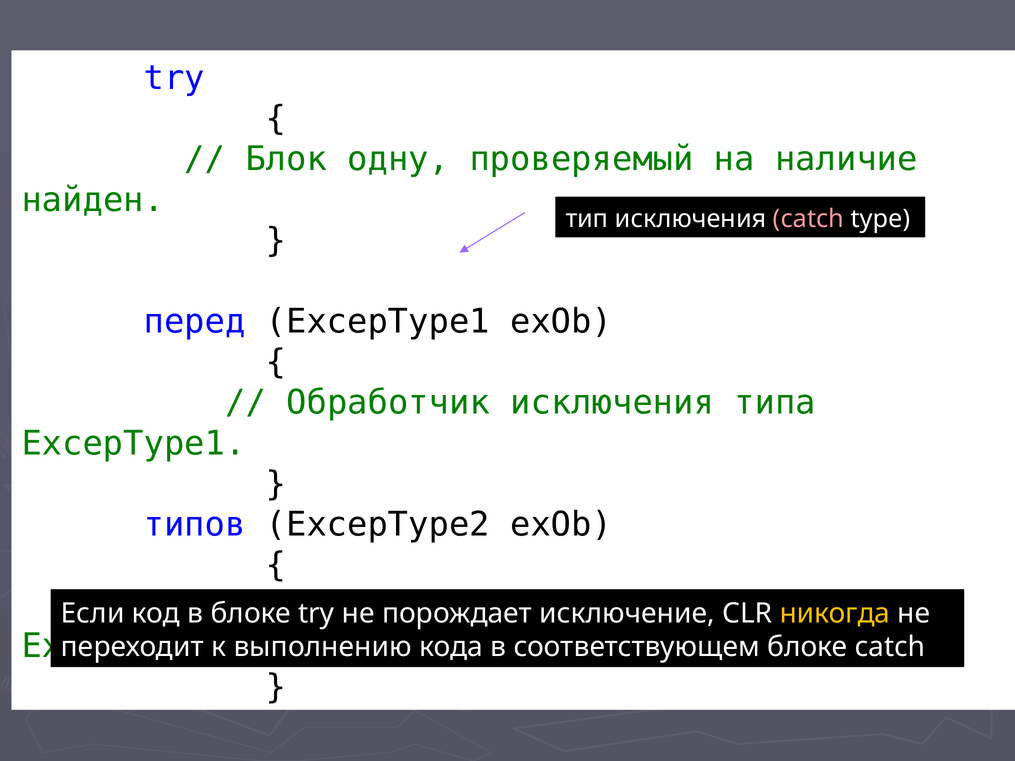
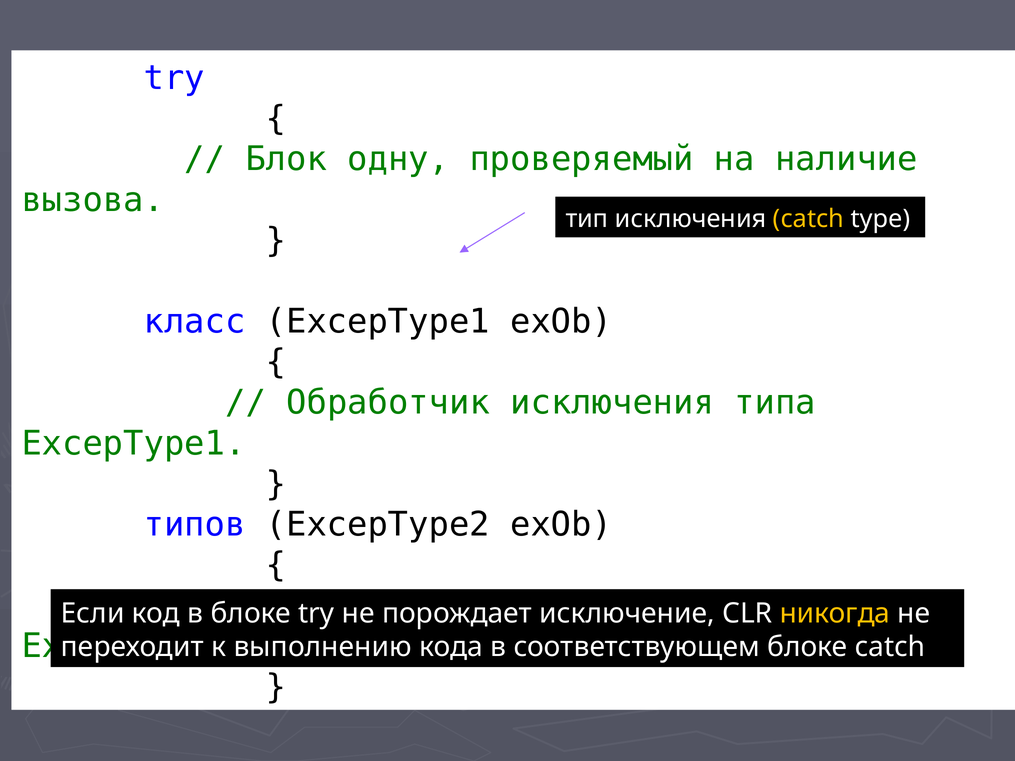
найден: найден -> вызова (93, 200)
catch colour: pink -> yellow (809, 219)
перед: перед -> класс (195, 322)
